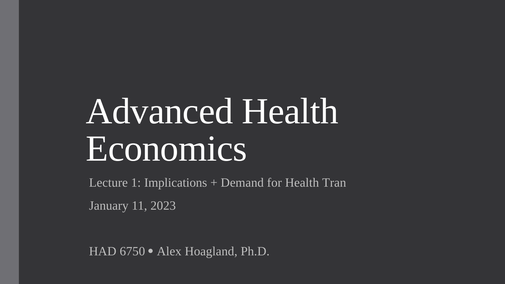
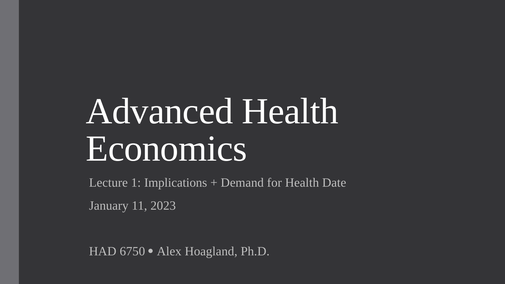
Tran: Tran -> Date (334, 183)
